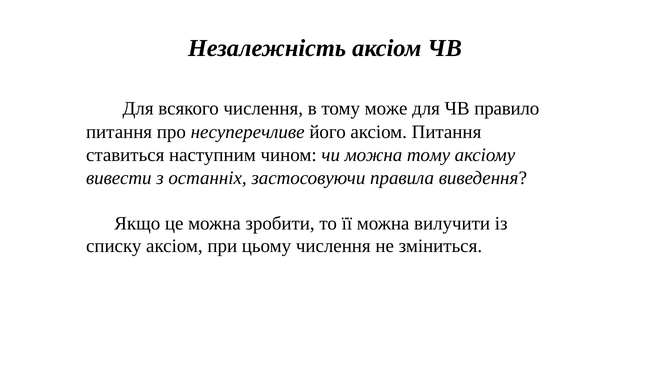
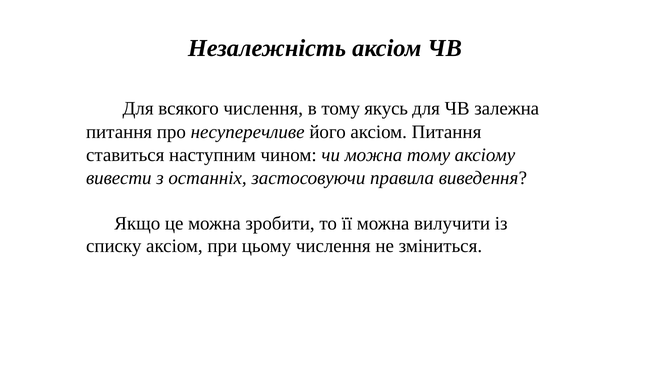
може: може -> якусь (386, 108)
правило: правило -> залежна (507, 108)
